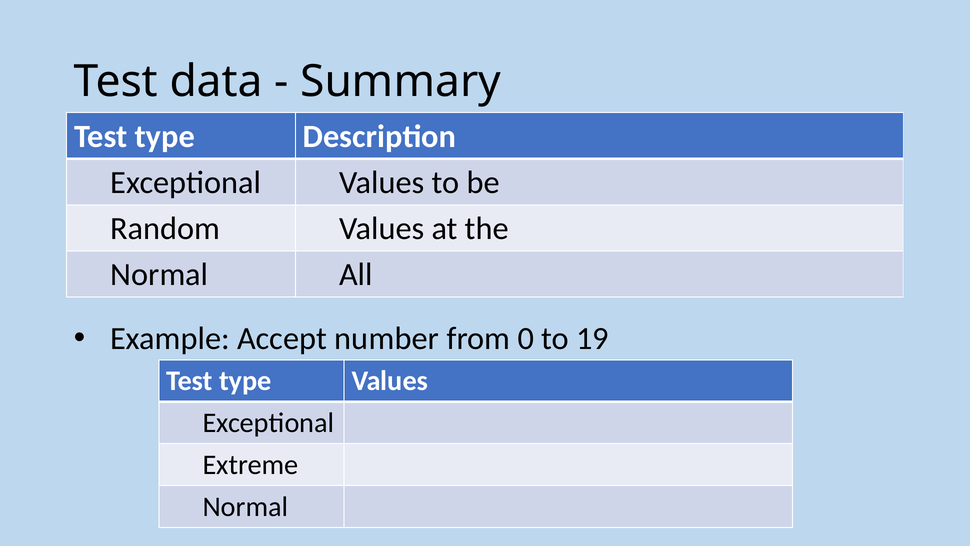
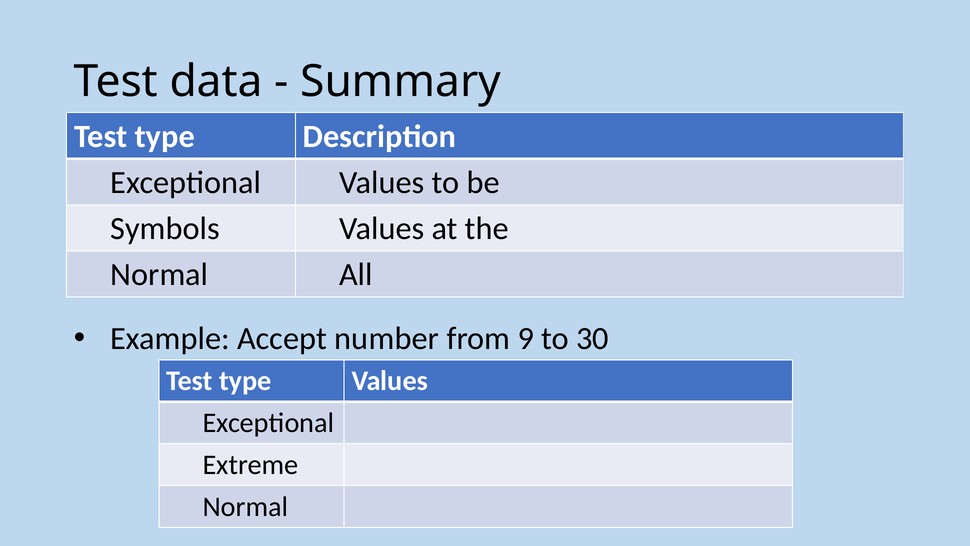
Random: Random -> Symbols (165, 228)
0: 0 -> 9 (526, 338)
19: 19 -> 30 (592, 338)
